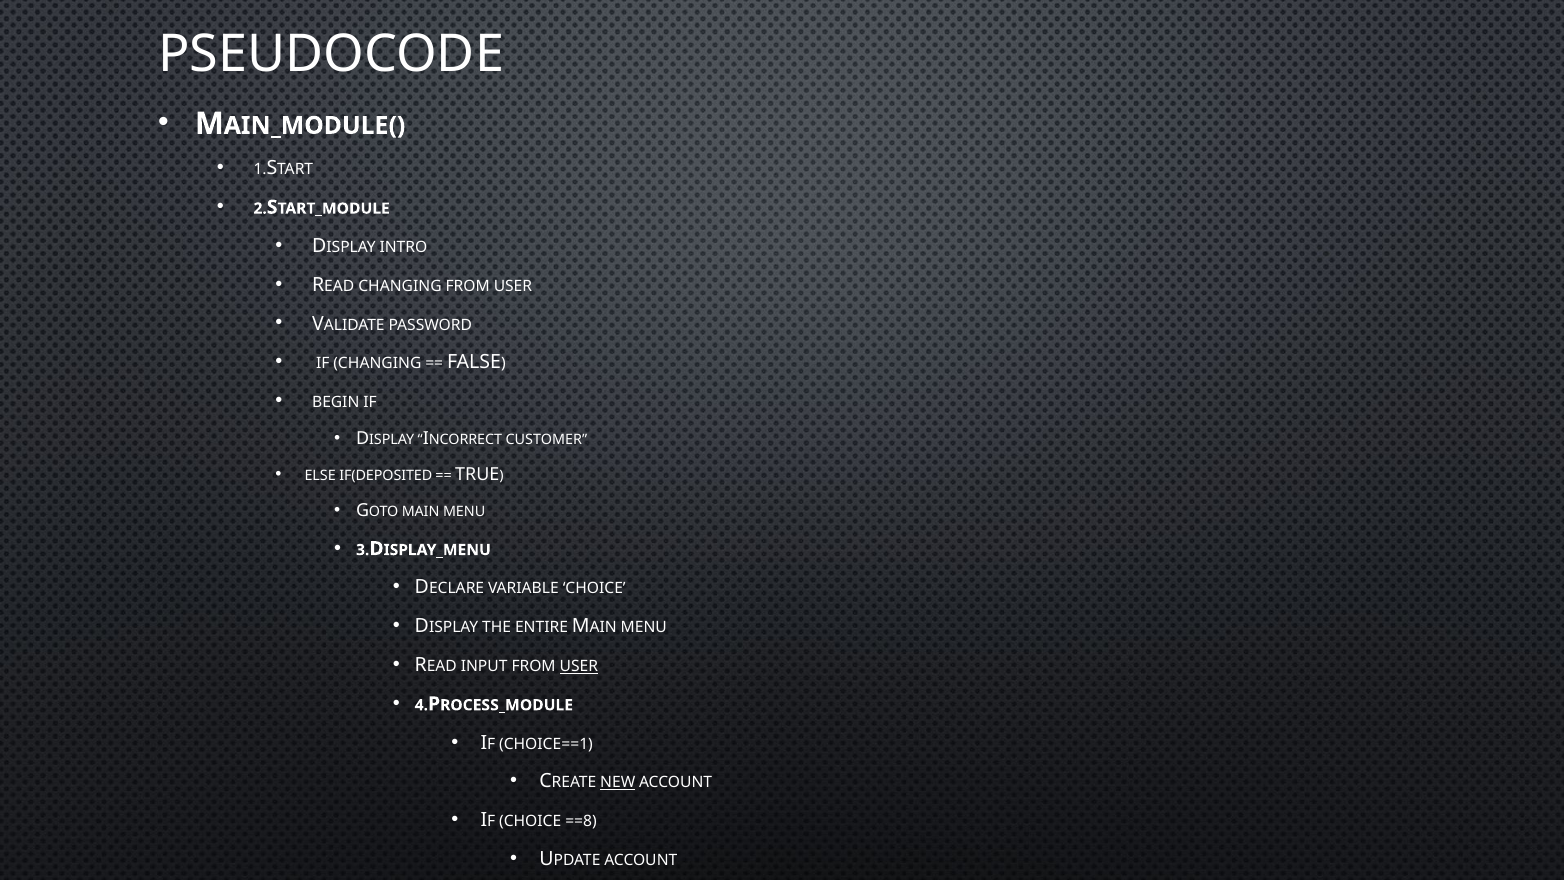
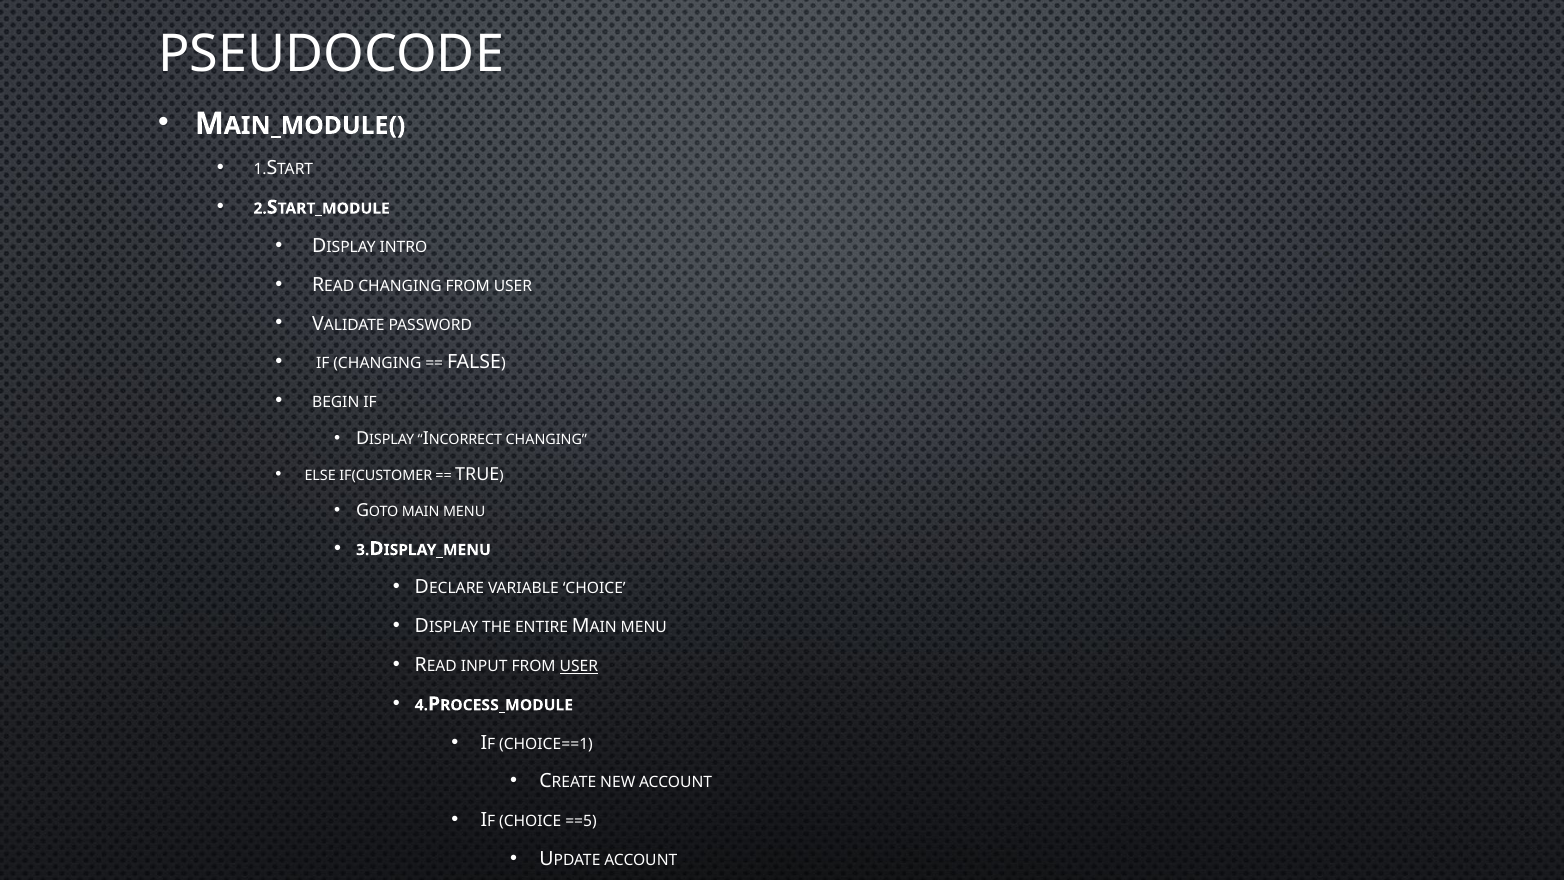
INCORRECT CUSTOMER: CUSTOMER -> CHANGING (546, 439)
IF(DEPOSITED: IF(DEPOSITED -> IF(CUSTOMER (386, 476)
NEW underline: present -> none (618, 783)
==8: ==8 -> ==5 (581, 821)
